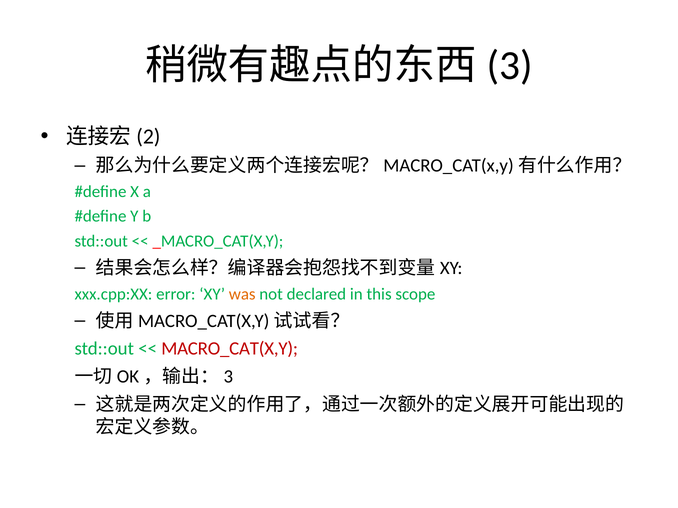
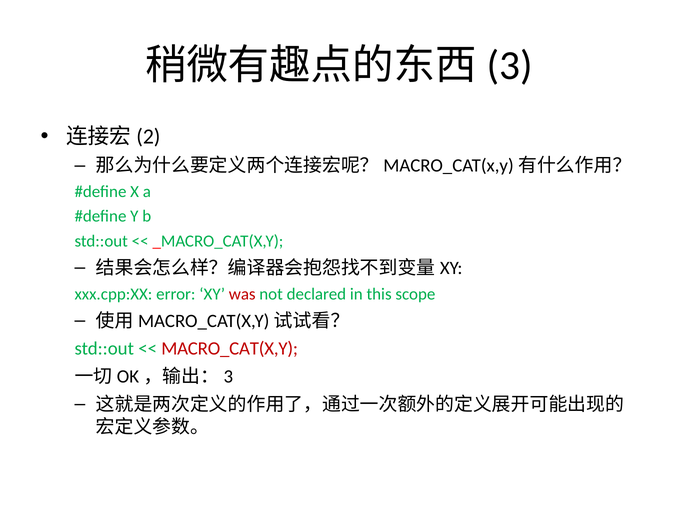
was colour: orange -> red (242, 294)
